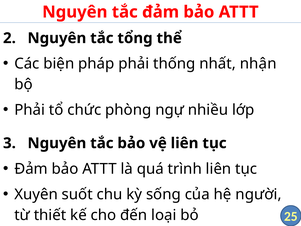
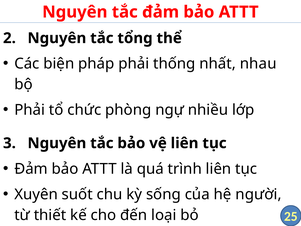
nhận: nhận -> nhau (258, 64)
